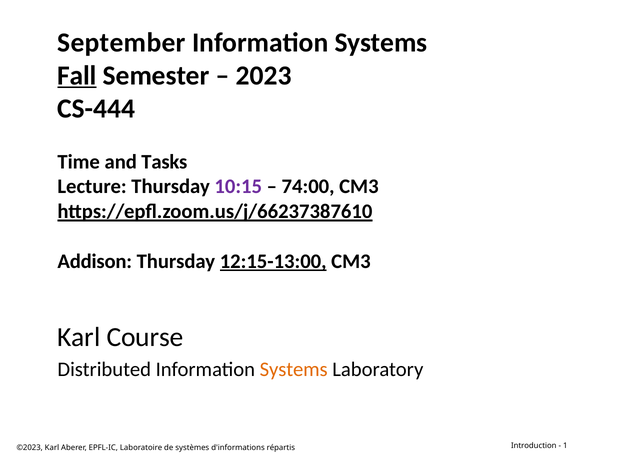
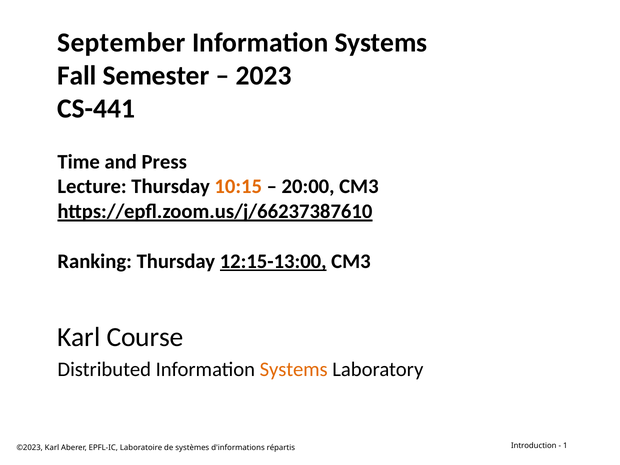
Fall underline: present -> none (77, 75)
CS-444: CS-444 -> CS-441 (96, 109)
Tasks: Tasks -> Press (164, 162)
10:15 colour: purple -> orange (238, 187)
74:00: 74:00 -> 20:00 (308, 187)
Addison: Addison -> Ranking (95, 261)
